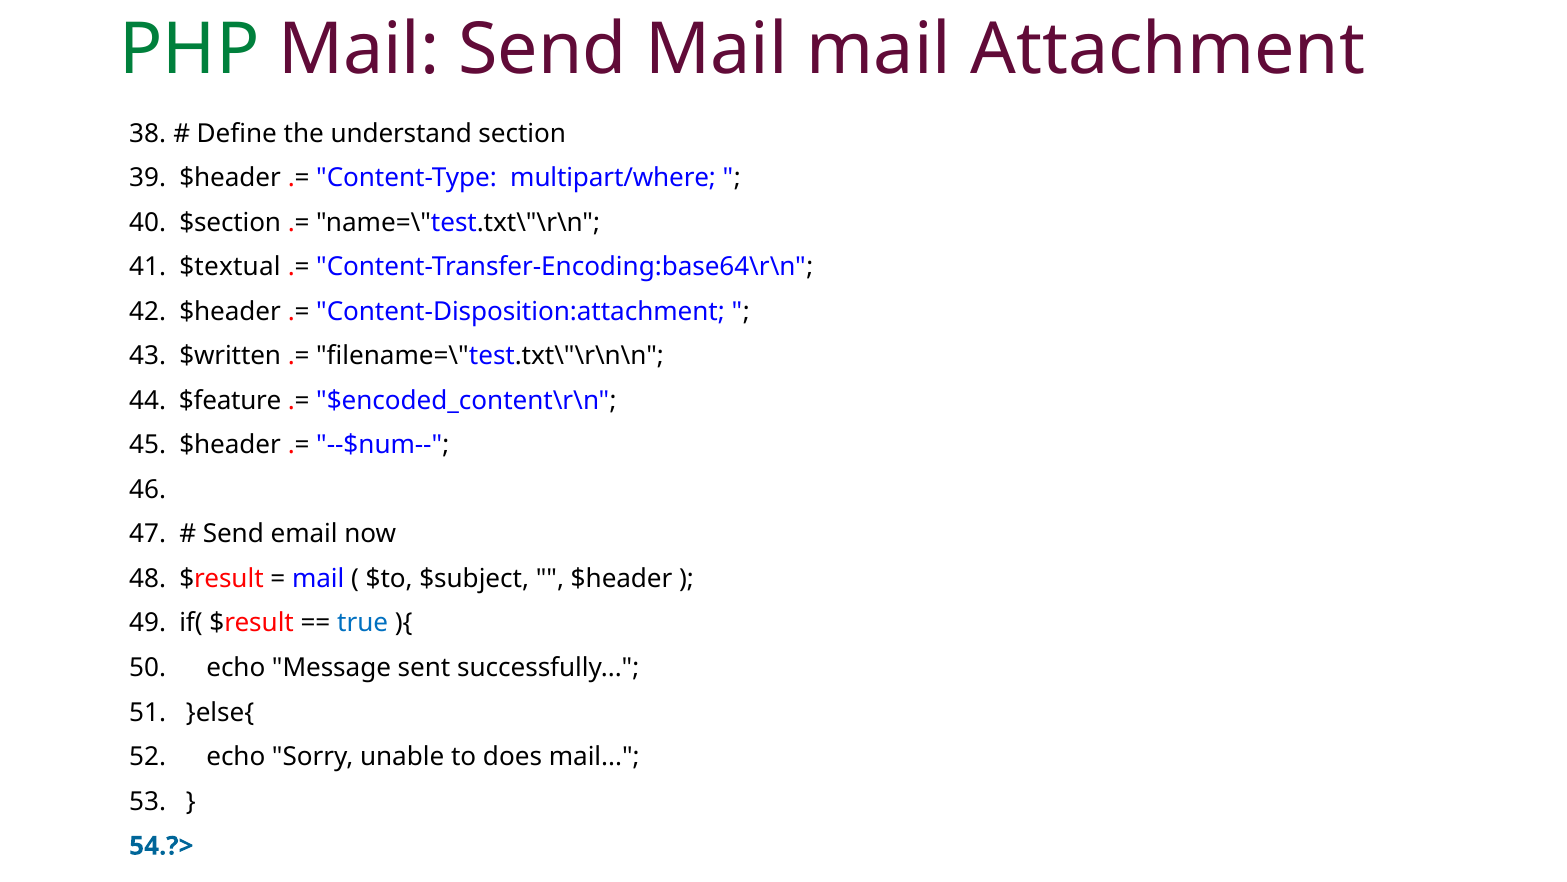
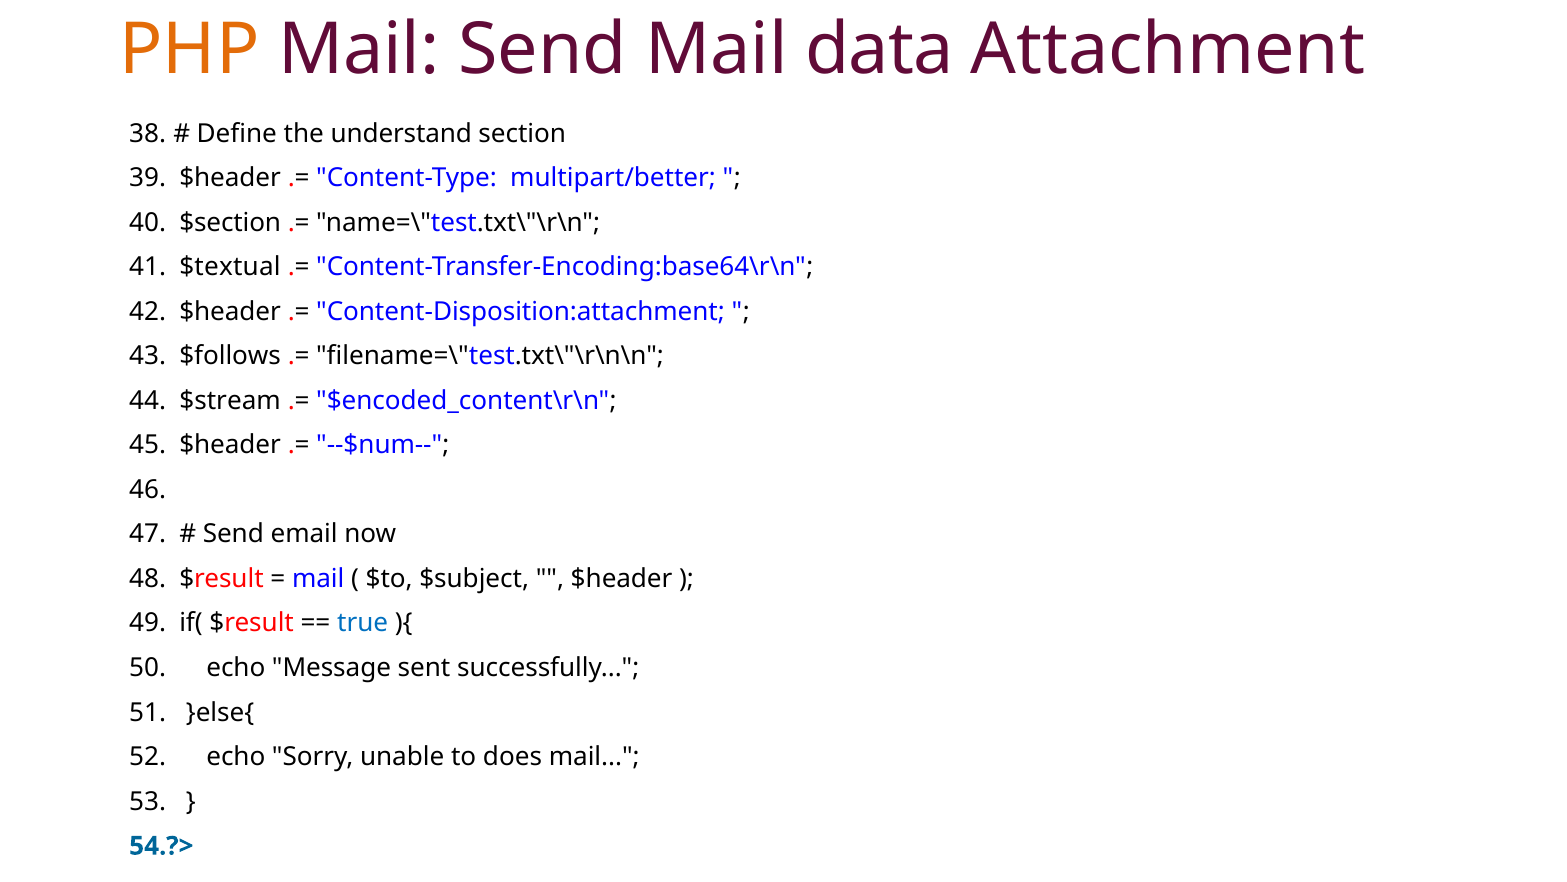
PHP colour: green -> orange (189, 49)
Mail mail: mail -> data (879, 49)
multipart/where: multipart/where -> multipart/better (613, 178)
$written: $written -> $follows (230, 356)
$feature: $feature -> $stream (230, 400)
